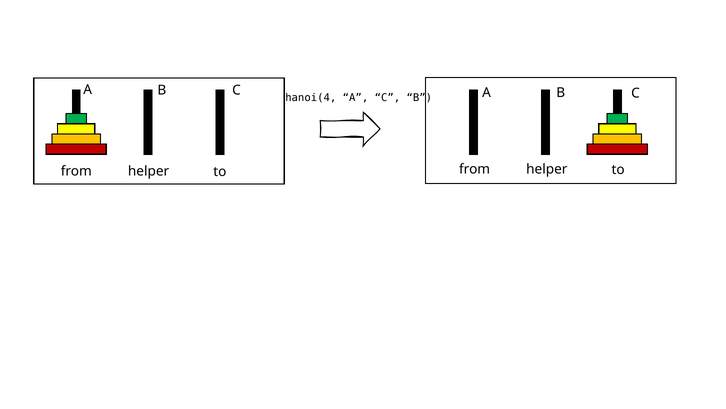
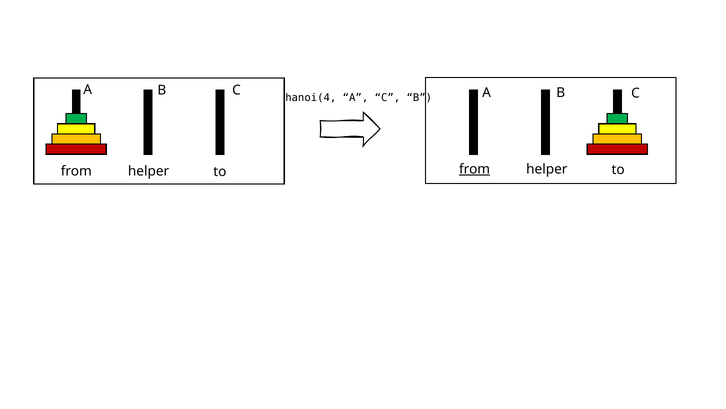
from underline: none -> present (475, 169)
